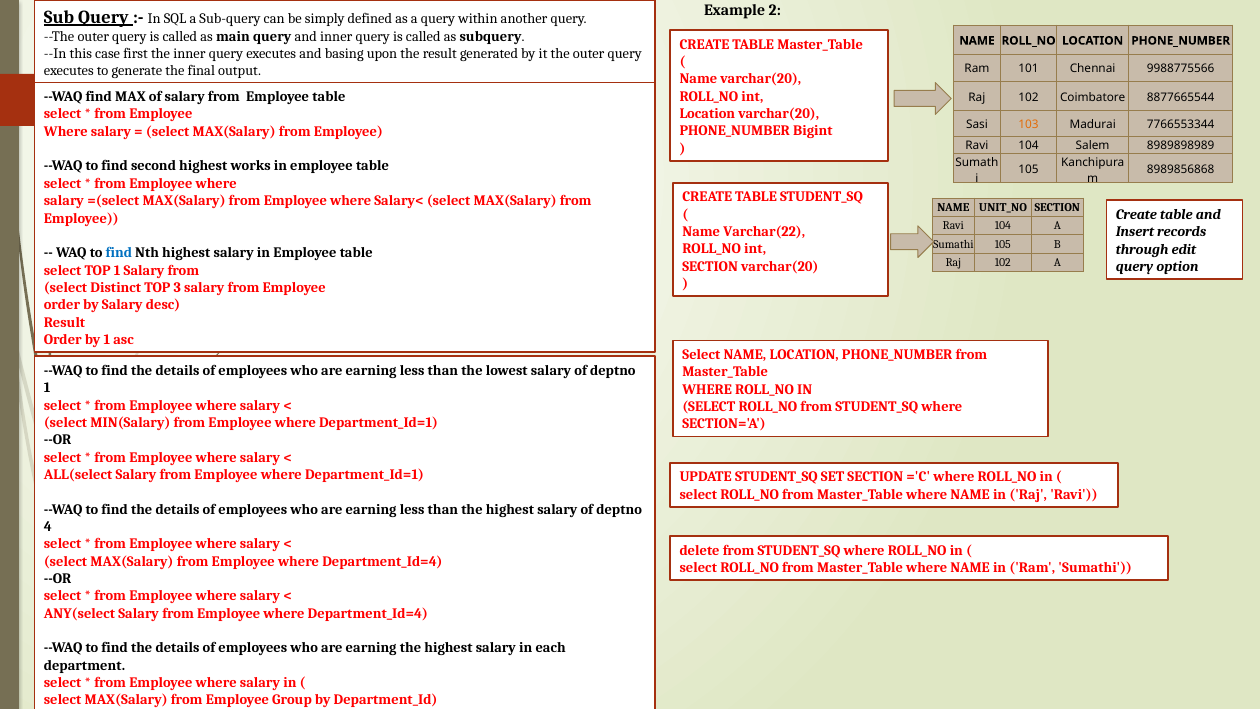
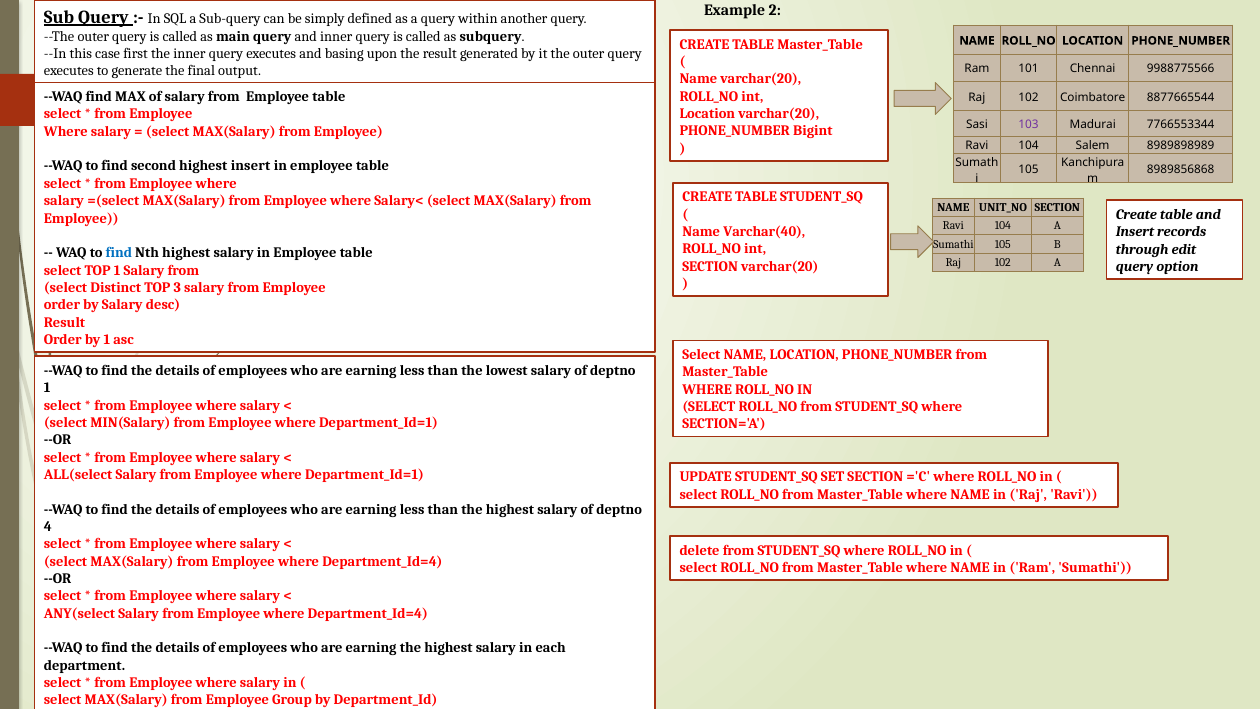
103 colour: orange -> purple (1029, 124)
highest works: works -> insert (251, 166)
Varchar(22: Varchar(22 -> Varchar(40 (764, 232)
